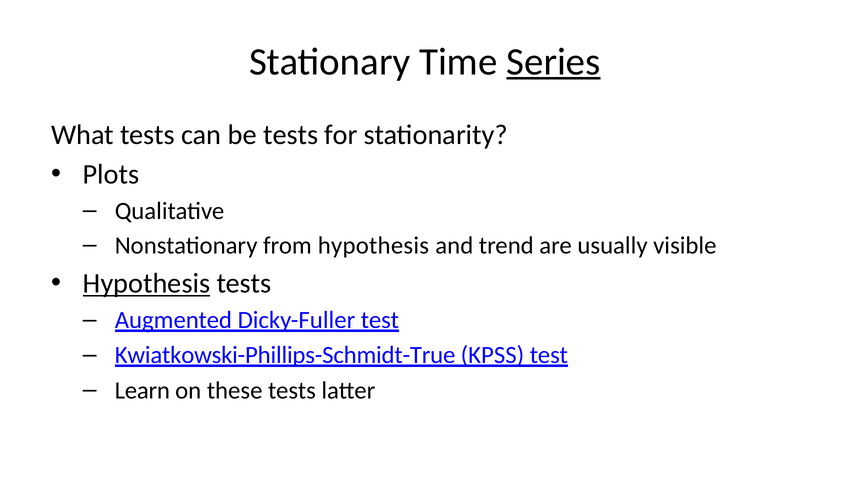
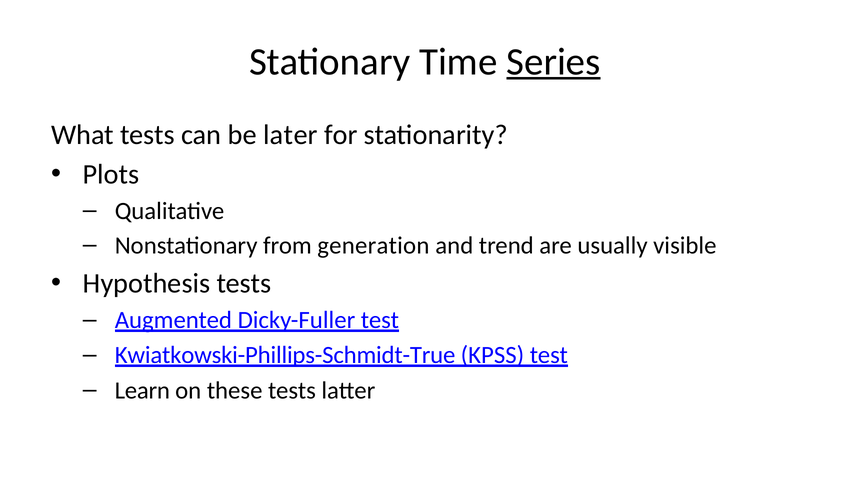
be tests: tests -> later (290, 135)
from hypothesis: hypothesis -> generation (373, 246)
Hypothesis underline: present -> none (147, 284)
